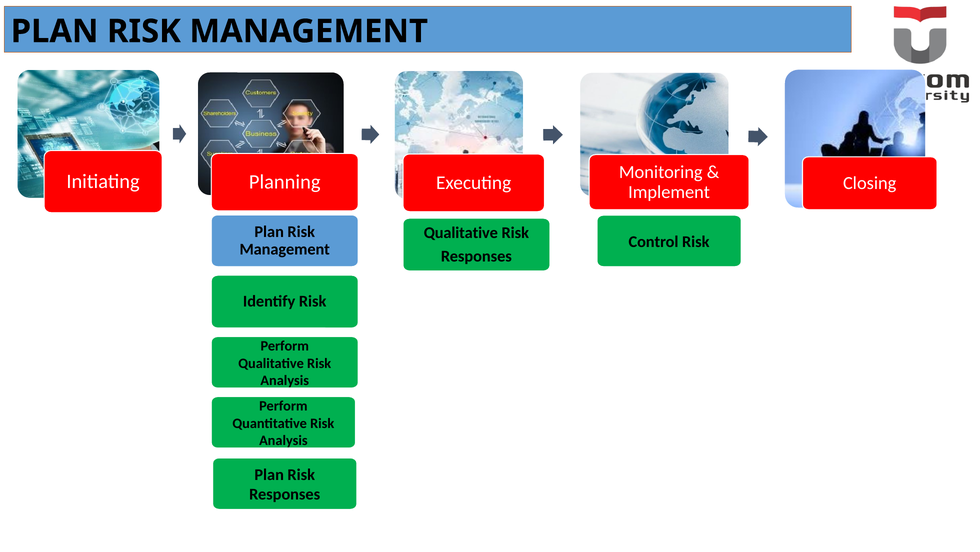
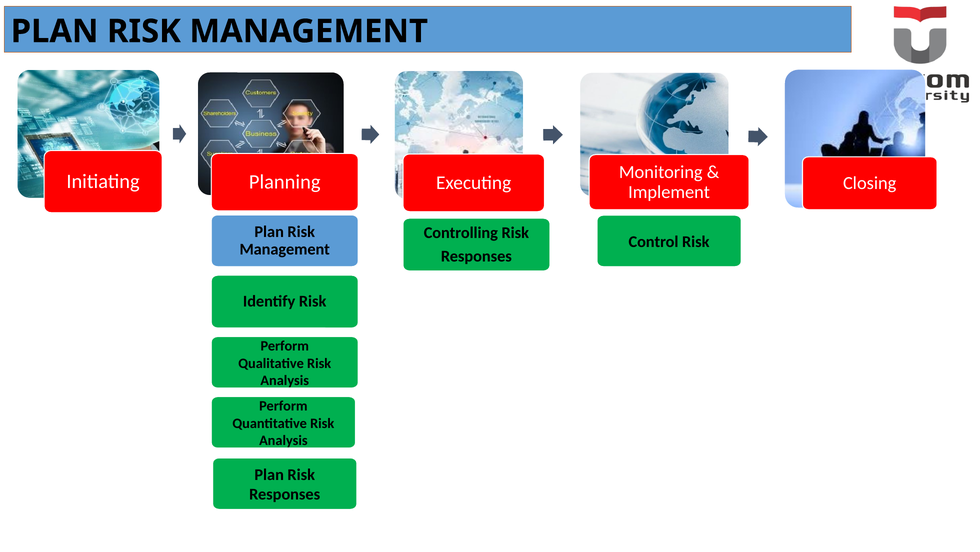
Qualitative: Qualitative -> Controlling (461, 232)
